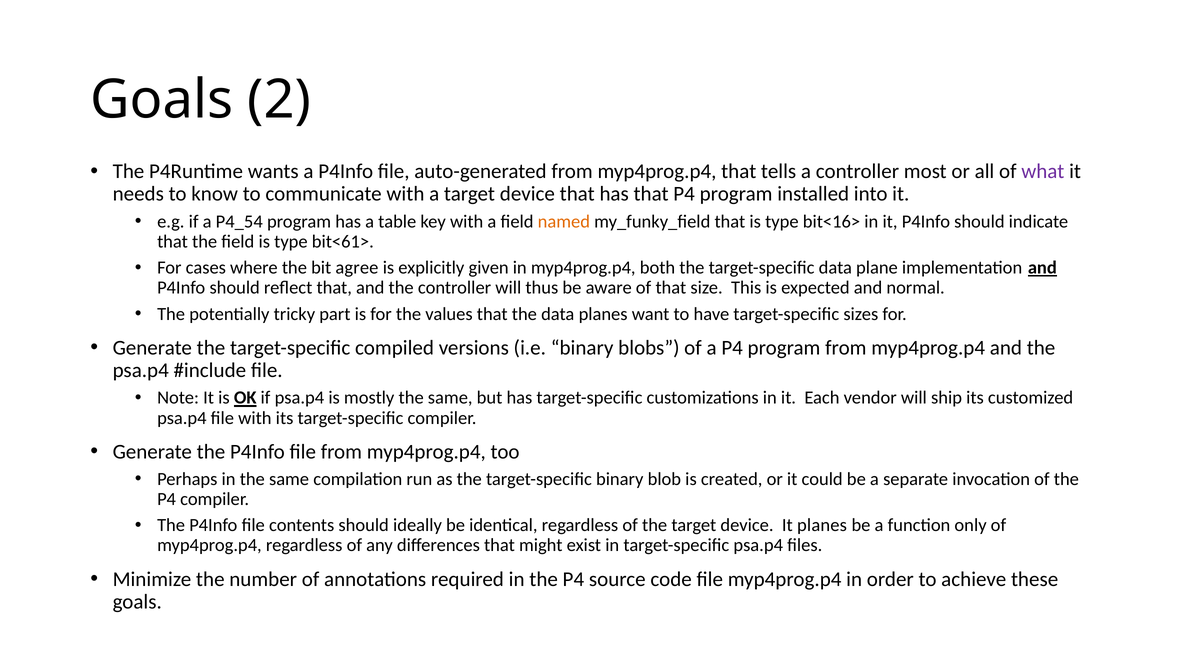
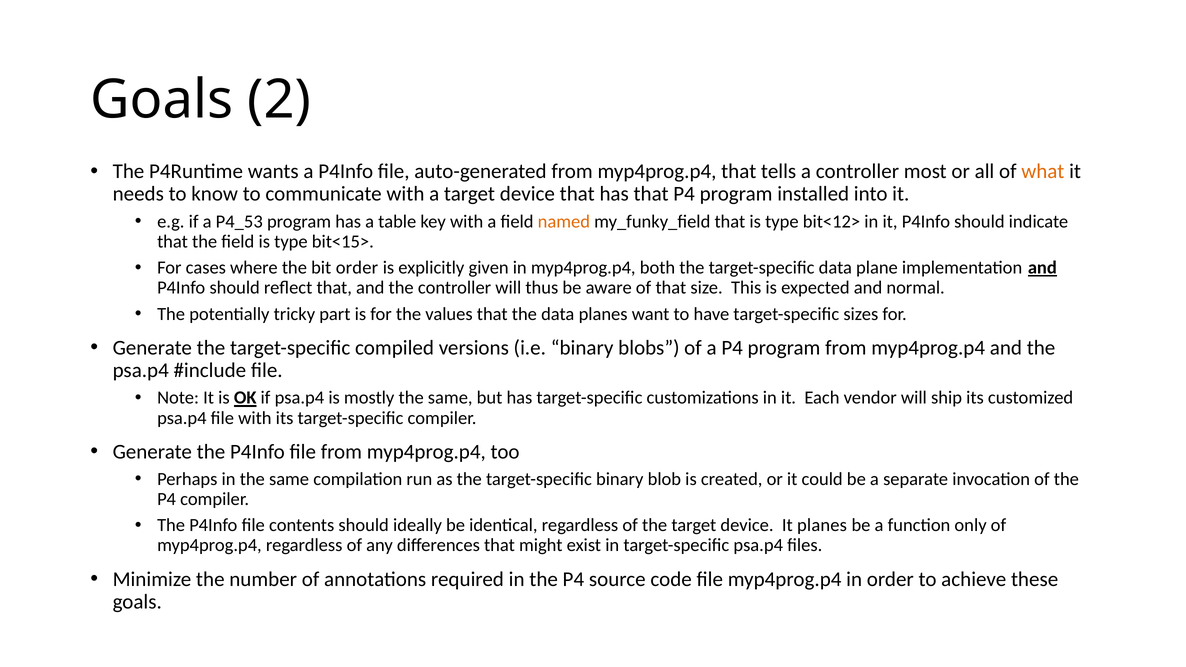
what colour: purple -> orange (1043, 171)
P4_54: P4_54 -> P4_53 (239, 222)
bit<16>: bit<16> -> bit<12> (831, 222)
bit<61>: bit<61> -> bit<15> (343, 242)
bit agree: agree -> order (357, 268)
